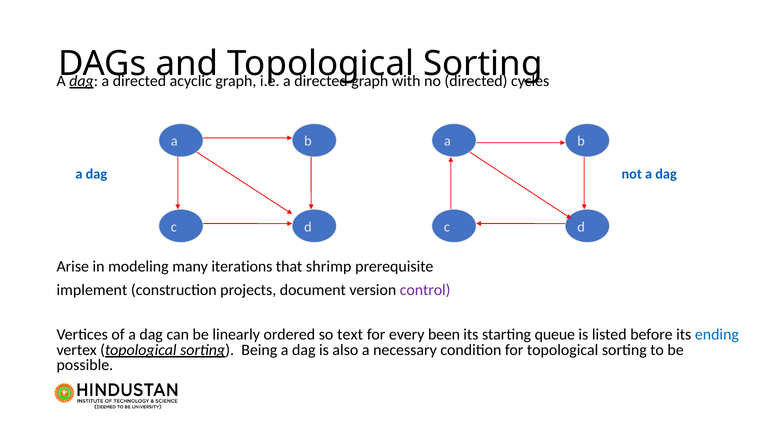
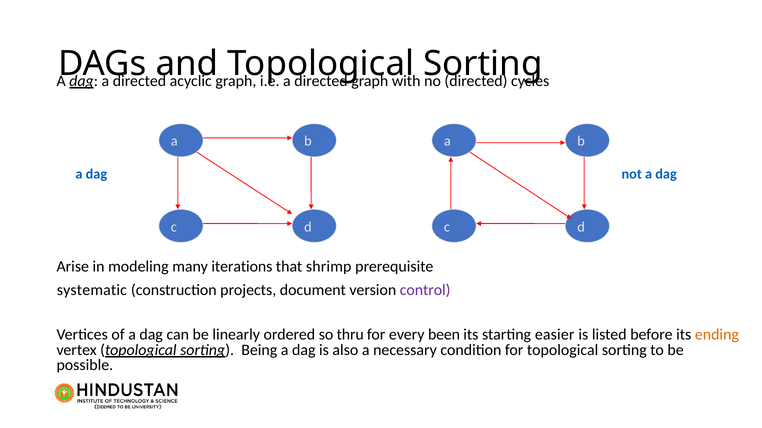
implement: implement -> systematic (92, 290)
text: text -> thru (350, 335)
queue: queue -> easier (555, 335)
ending colour: blue -> orange (717, 335)
